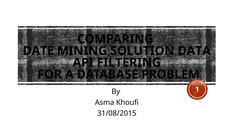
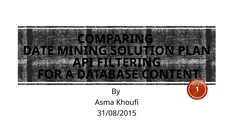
DATA: DATA -> PLAN (194, 51)
PROBLEM: PROBLEM -> CONTENT (170, 74)
